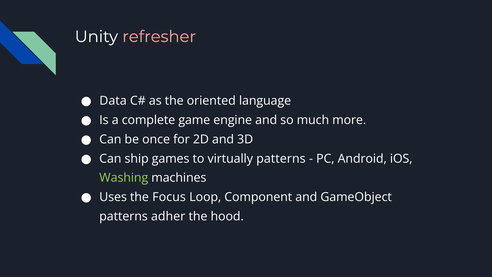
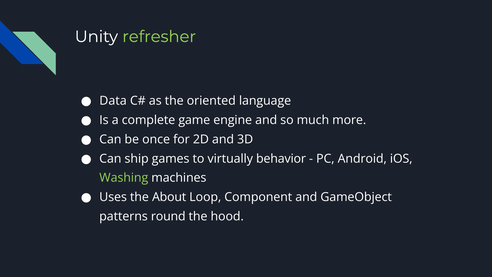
refresher colour: pink -> light green (159, 37)
virtually patterns: patterns -> behavior (281, 159)
Focus: Focus -> About (169, 197)
adher: adher -> round (168, 216)
